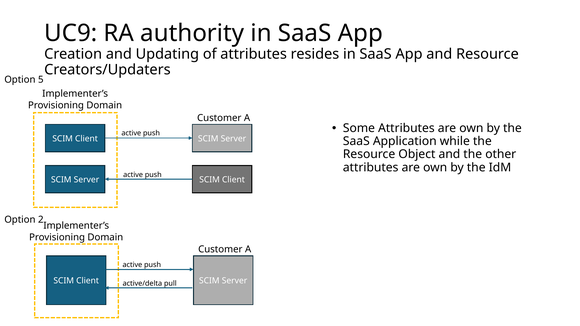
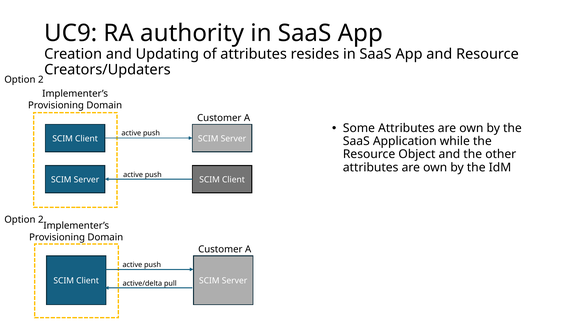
5: 5 -> 2 (41, 80)
